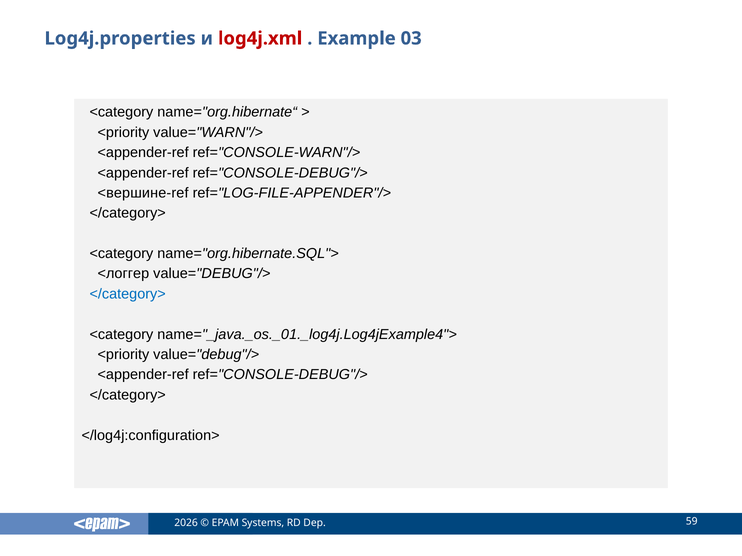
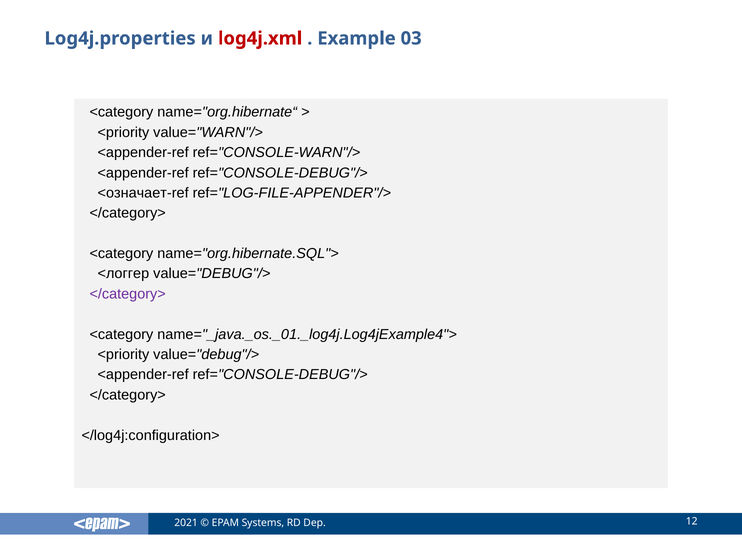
<вершине-ref: <вершине-ref -> <означает-ref (143, 193)
</category> colour: blue -> purple (128, 294)
2026: 2026 -> 2021 (186, 523)
59: 59 -> 12 (692, 522)
